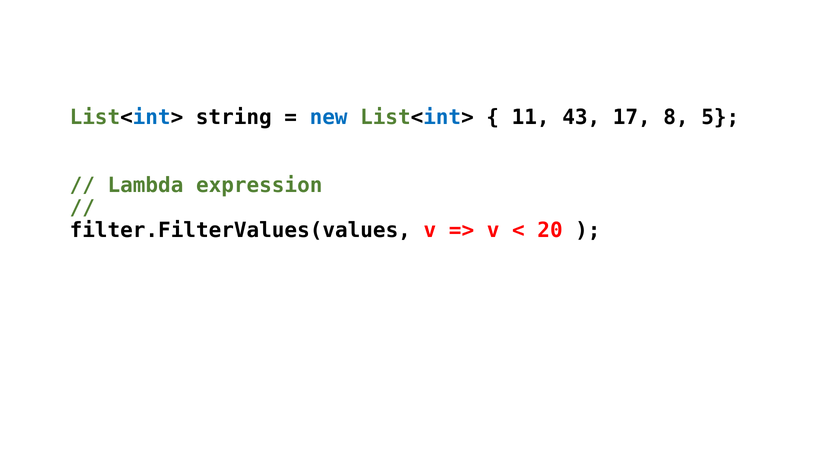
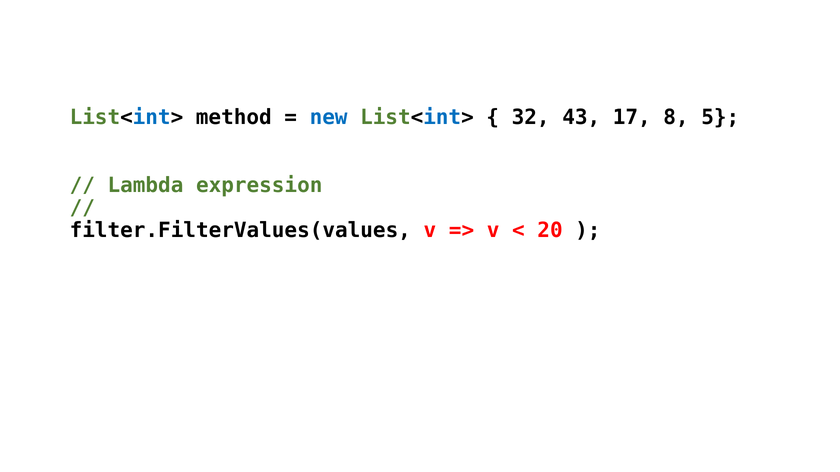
string: string -> method (234, 117)
11: 11 -> 32 (531, 117)
